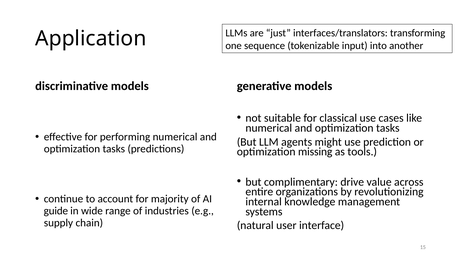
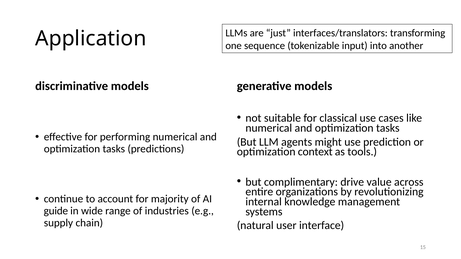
missing: missing -> context (315, 152)
